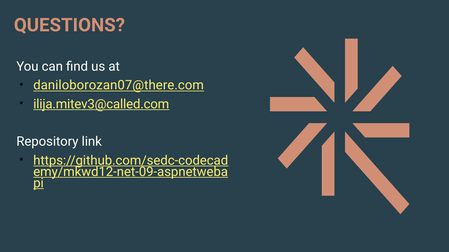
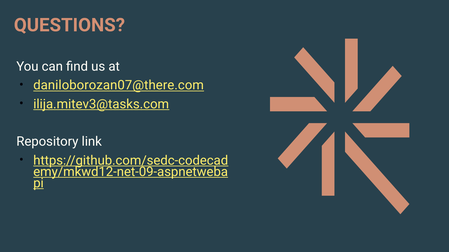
ilija.mitev3@called.com: ilija.mitev3@called.com -> ilija.mitev3@tasks.com (101, 104)
